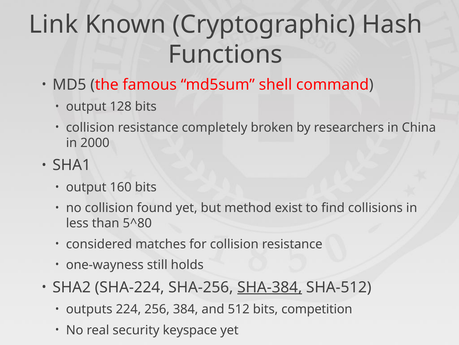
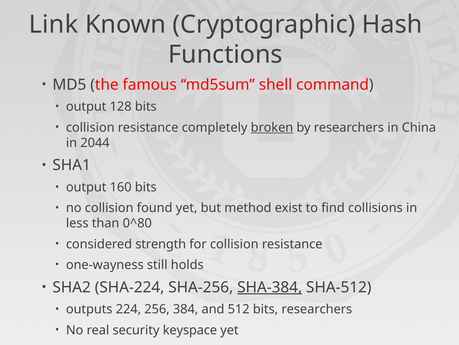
broken underline: none -> present (272, 127)
2000: 2000 -> 2044 (95, 142)
5^80: 5^80 -> 0^80 (137, 223)
matches: matches -> strength (161, 244)
bits competition: competition -> researchers (317, 309)
